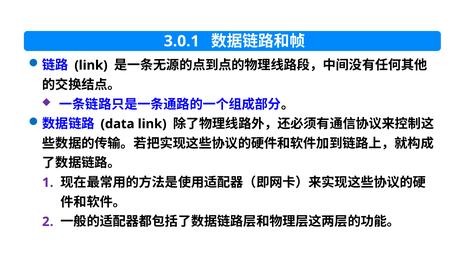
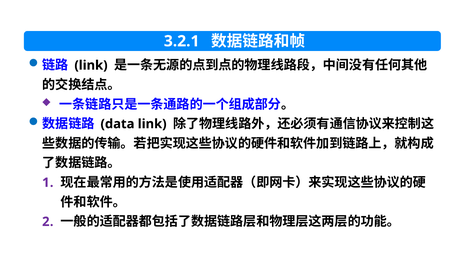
3.0.1: 3.0.1 -> 3.2.1 (182, 41)
